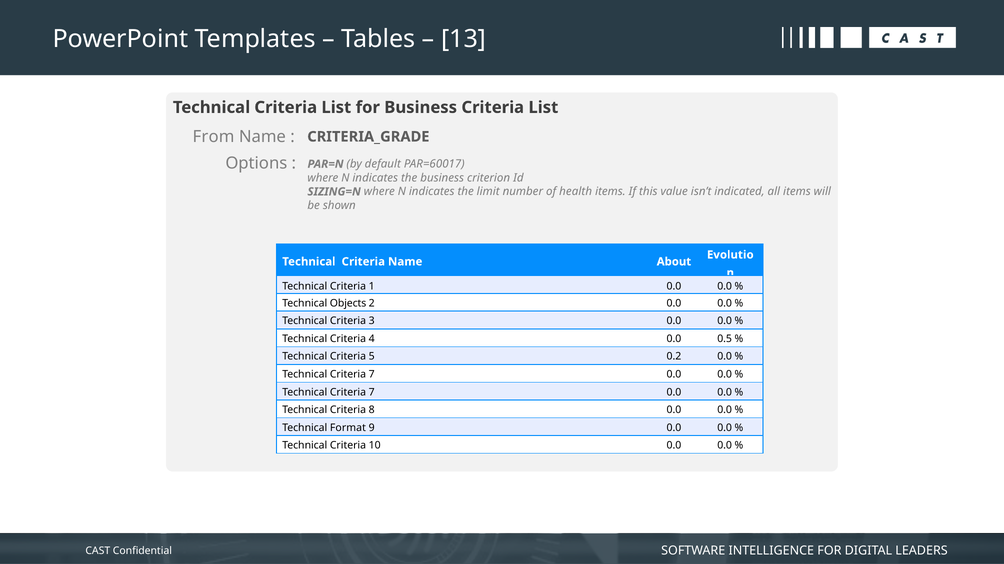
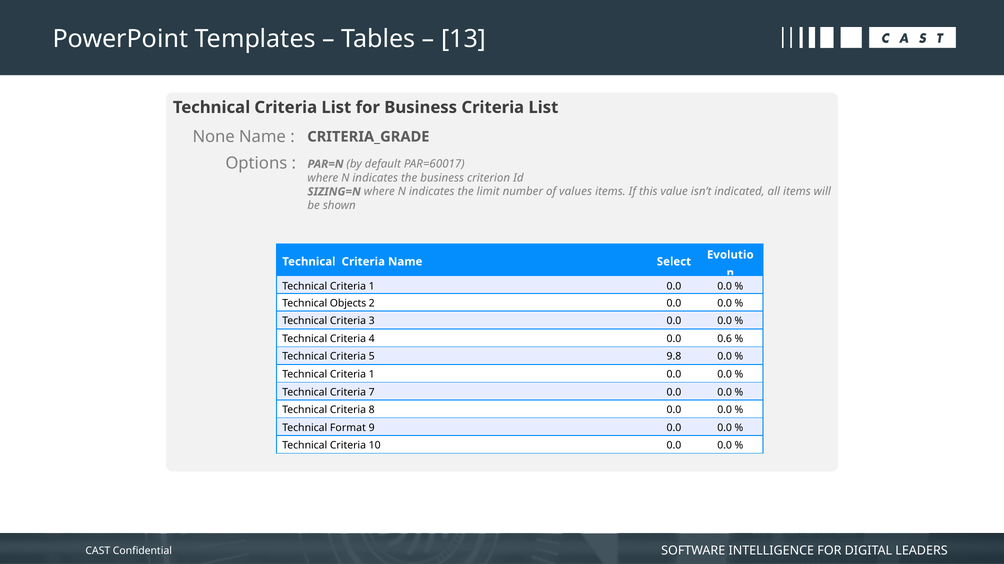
From: From -> None (214, 137)
health: health -> values (576, 192)
About: About -> Select (674, 262)
0.5: 0.5 -> 0.6 (725, 339)
0.2: 0.2 -> 9.8 (674, 357)
7: 7 -> 1 (372, 375)
